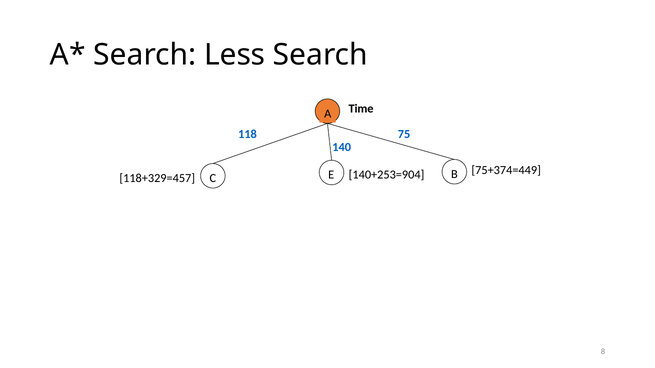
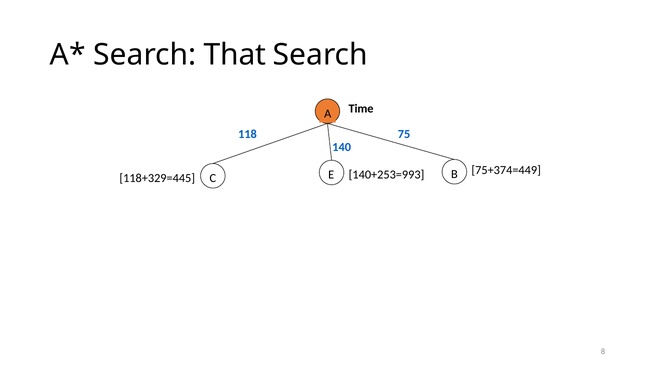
Less: Less -> That (235, 55)
140+253=904: 140+253=904 -> 140+253=993 (387, 175)
118+329=457: 118+329=457 -> 118+329=445 (157, 178)
